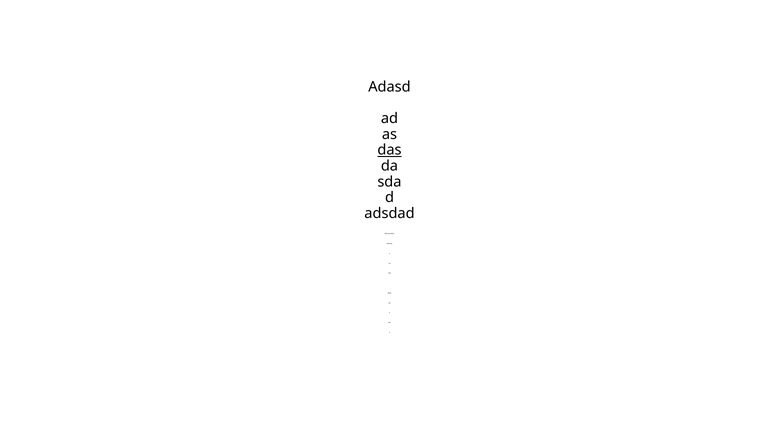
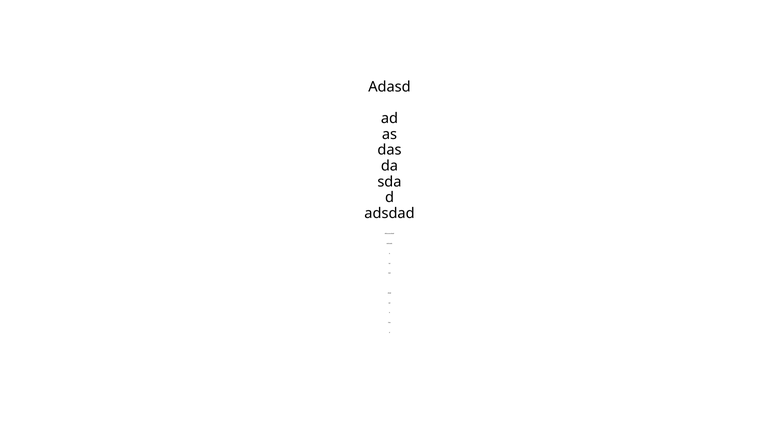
das underline: present -> none (389, 150)
